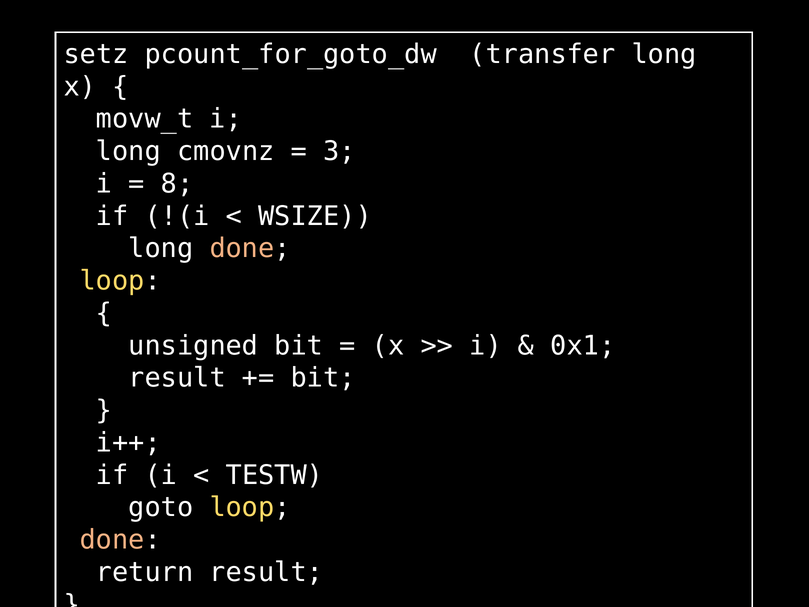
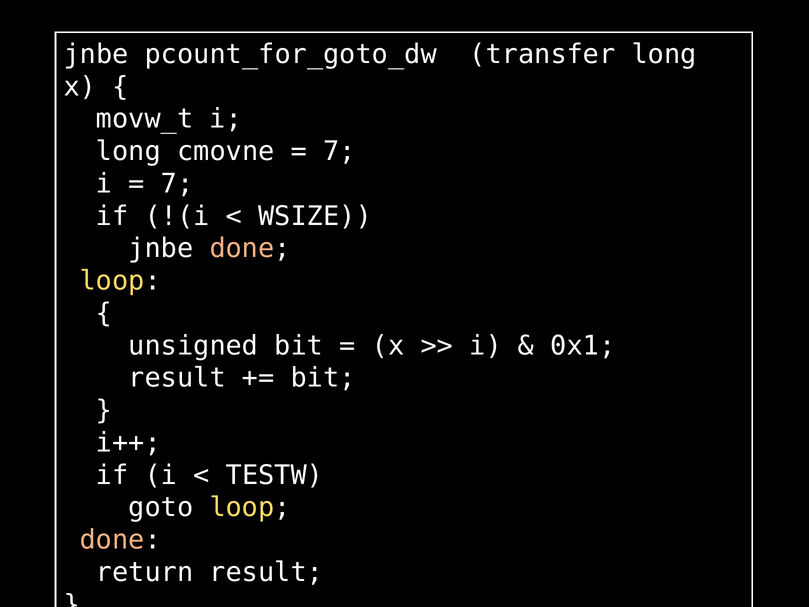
setz: setz -> jnbe (96, 54)
cmovnz: cmovnz -> cmovne (226, 151)
3: 3 -> 7 (339, 151)
8: 8 -> 7 (177, 184)
long: long -> jnbe (161, 248)
